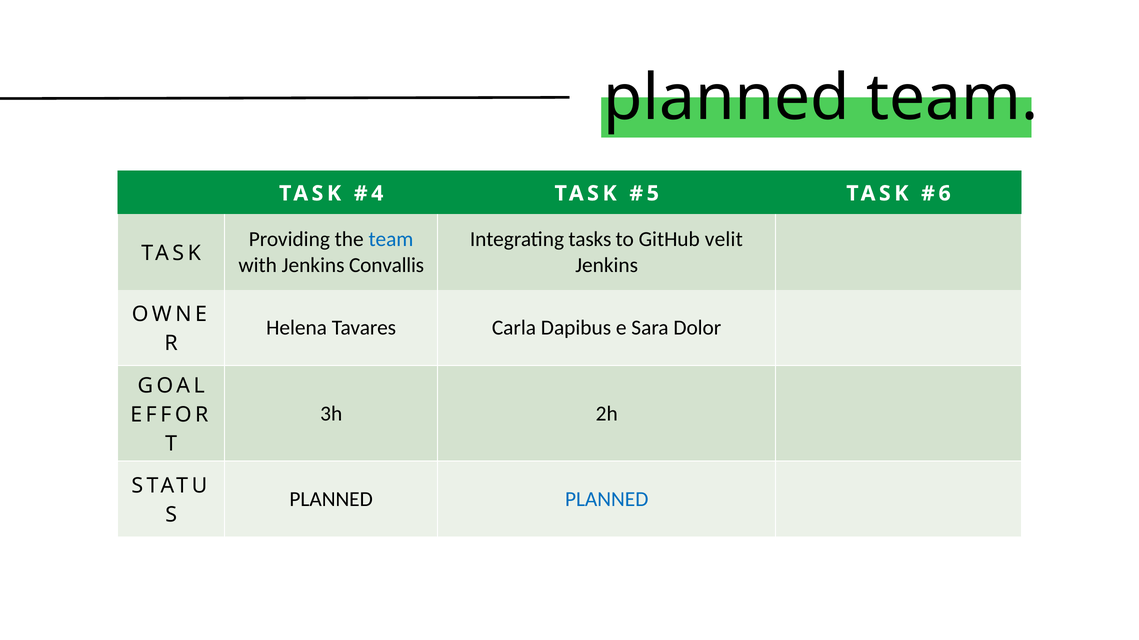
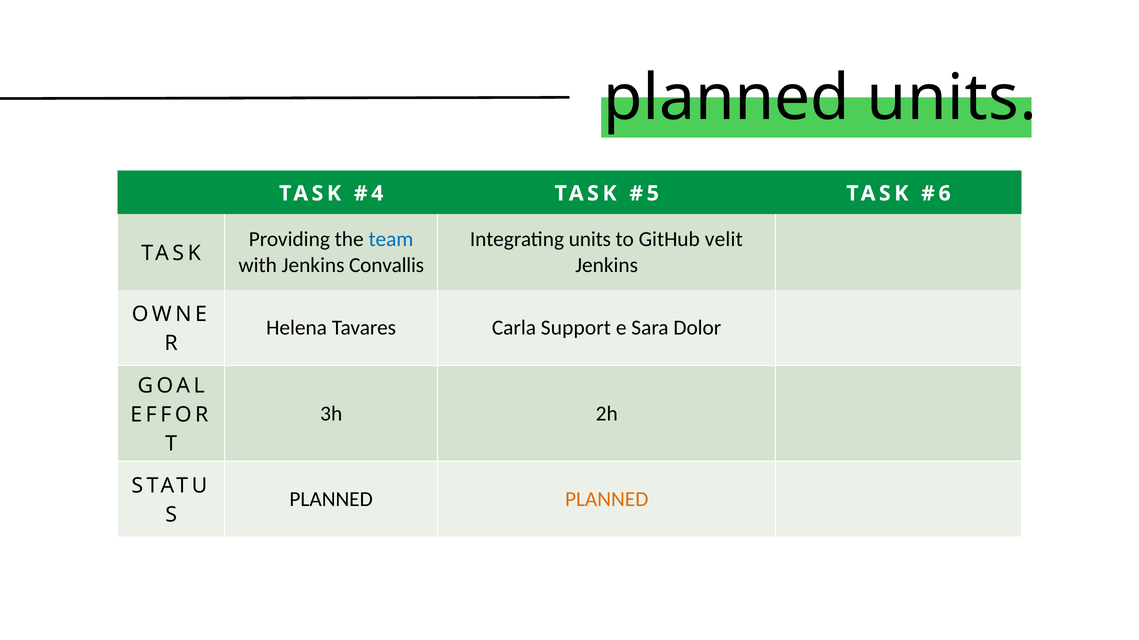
planned team: team -> units (952, 98)
Integrating tasks: tasks -> units (590, 239)
Dapibus: Dapibus -> Support (576, 328)
PLANNED colour: blue -> orange (607, 500)
